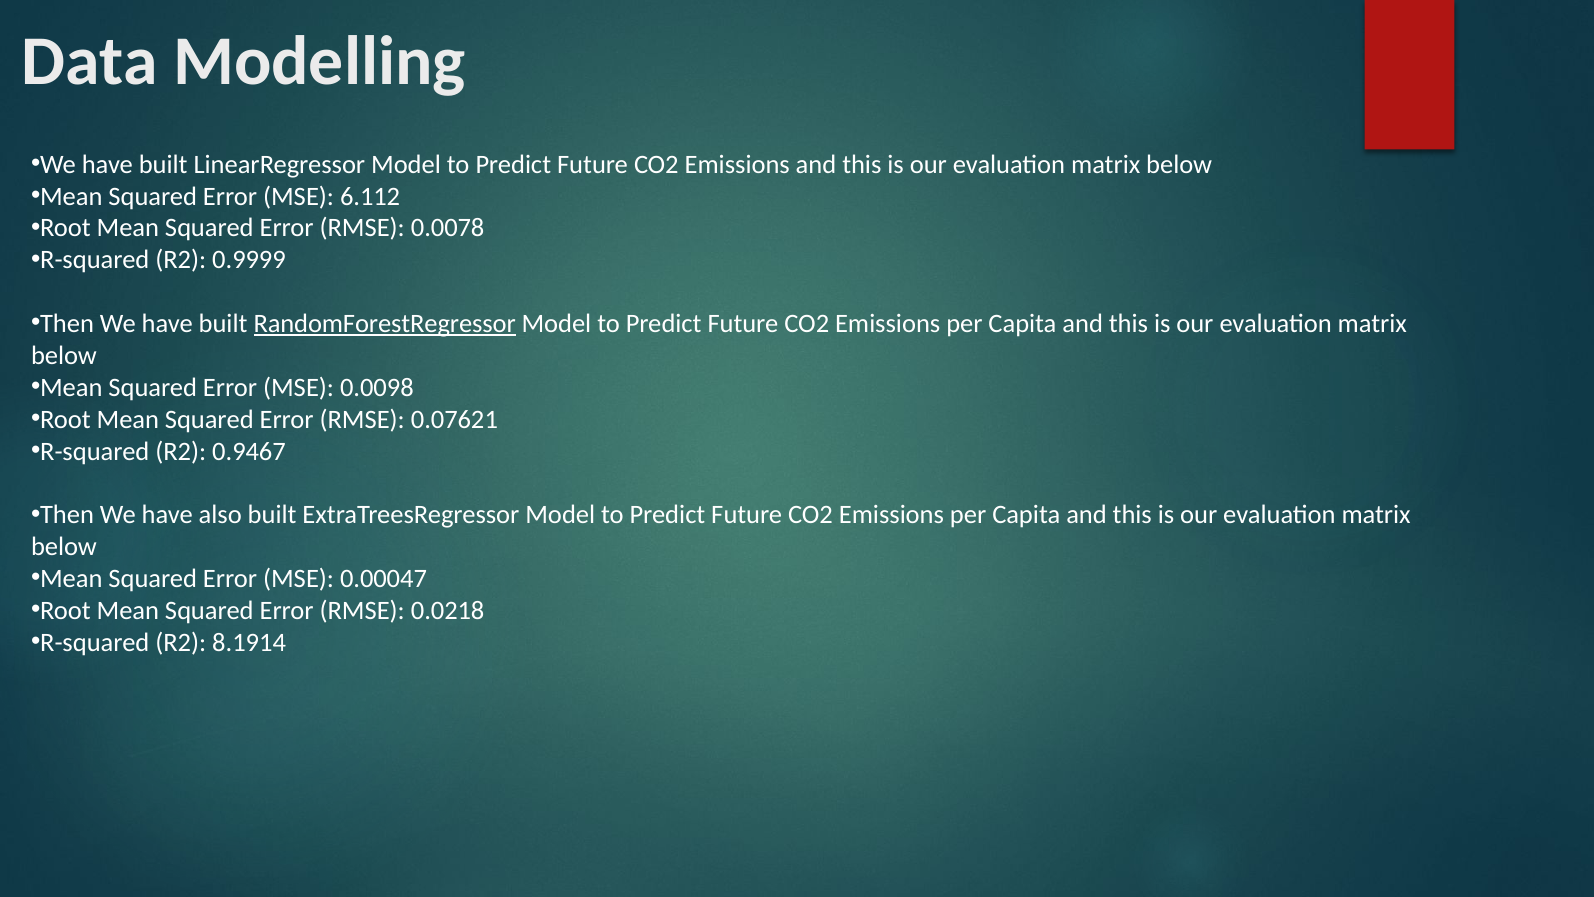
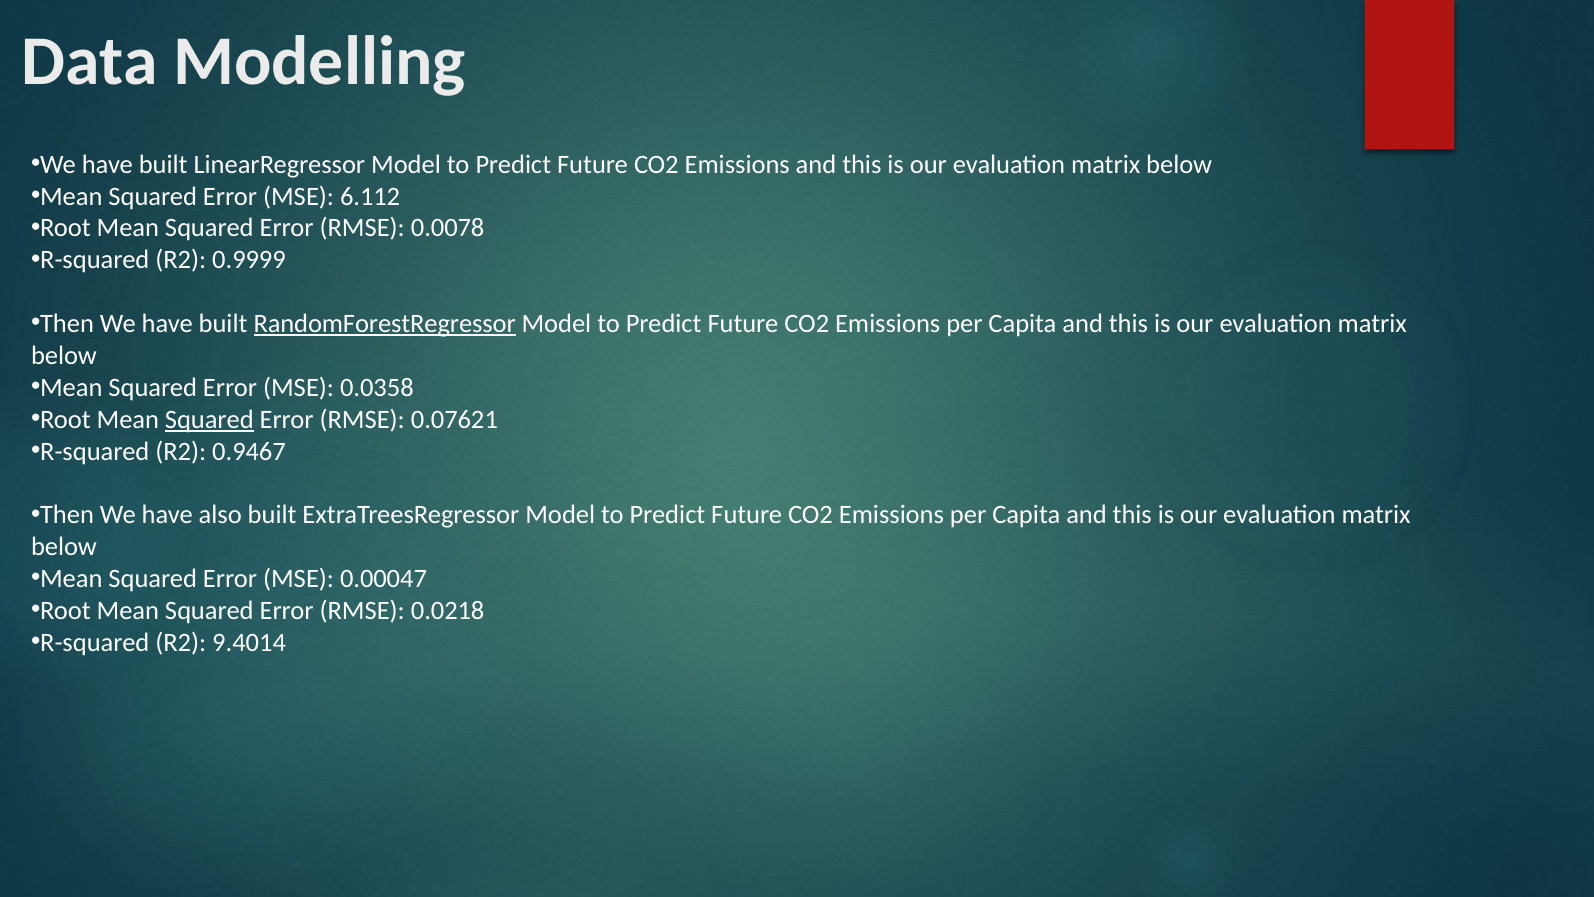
0.0098: 0.0098 -> 0.0358 (377, 387)
Squared underline: none -> present (209, 419)
8.1914: 8.1914 -> 9.4014 (249, 642)
